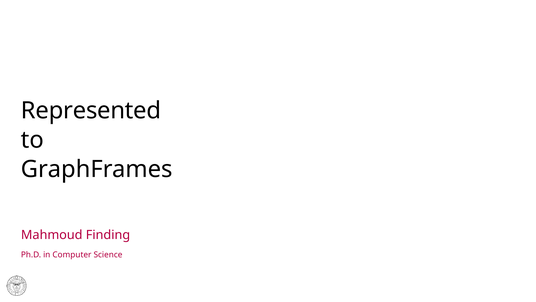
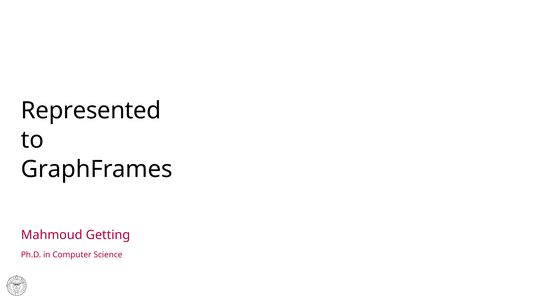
Finding: Finding -> Getting (108, 235)
